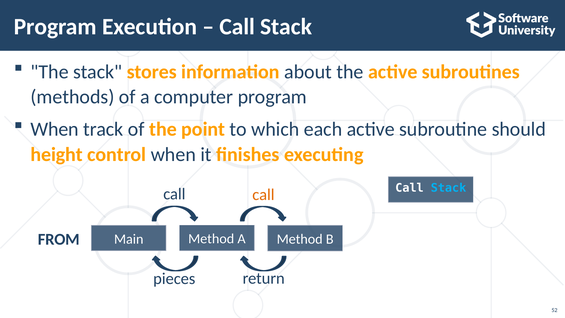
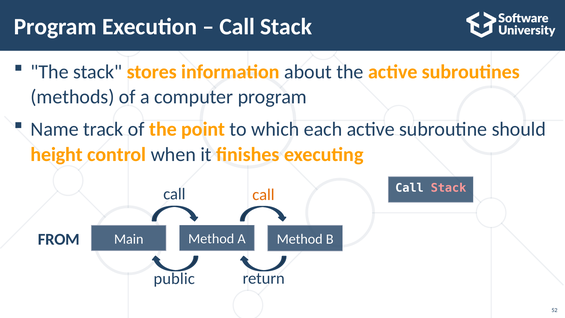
When: When -> Name (55, 129)
Stack colour: light blue -> pink (449, 188)
pieces: pieces -> public (174, 279)
